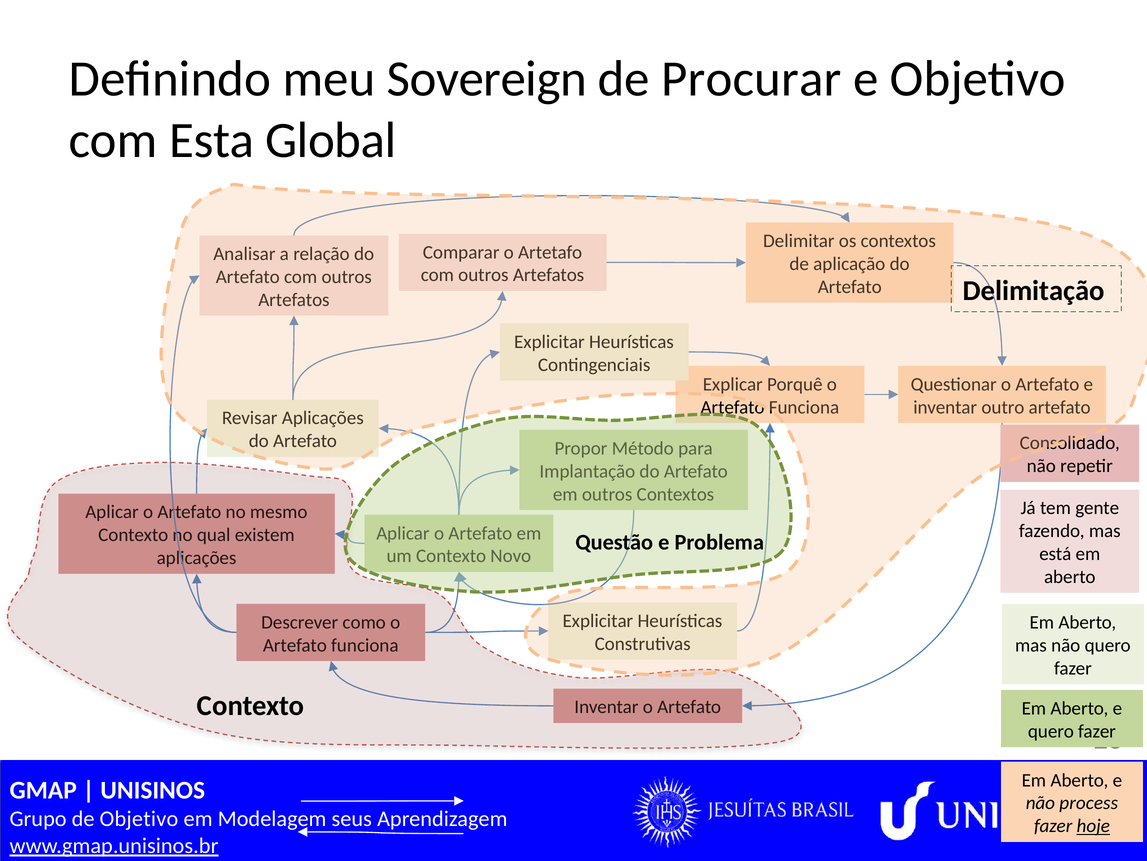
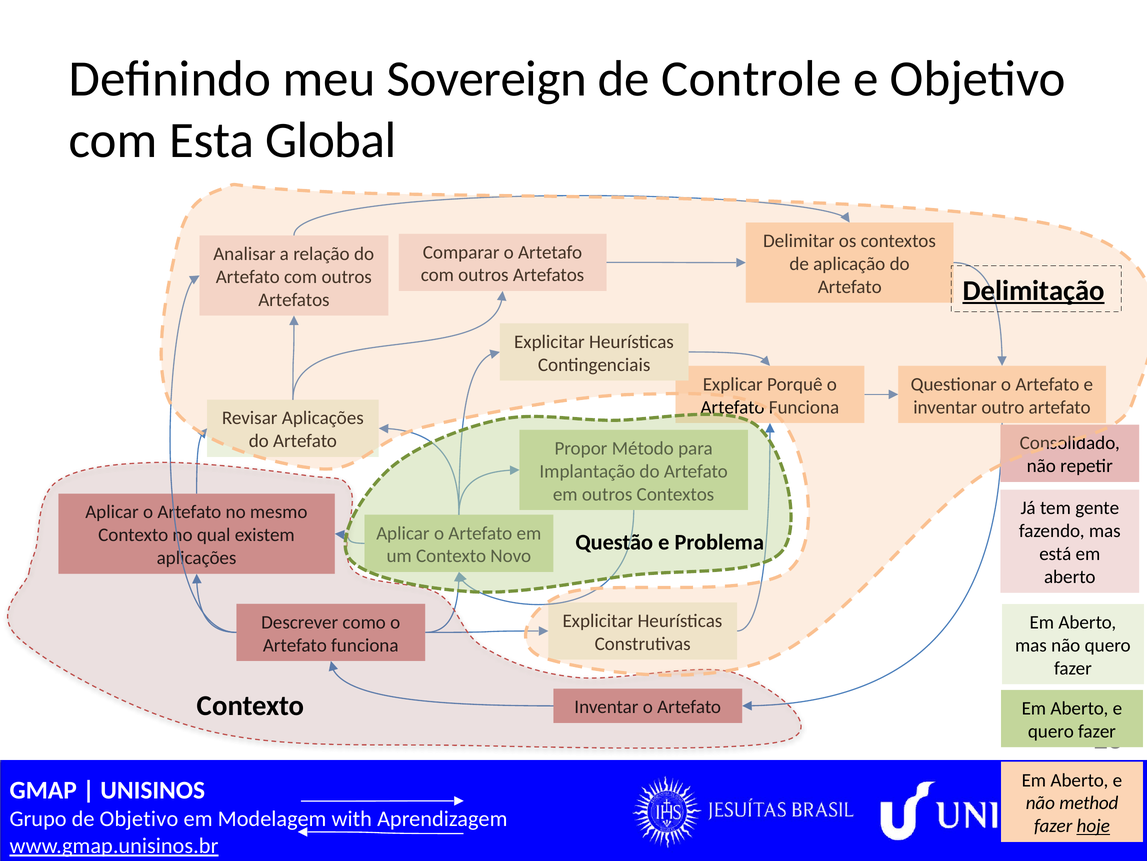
Procurar: Procurar -> Controle (751, 79)
Delimitação underline: none -> present (1034, 290)
process: process -> method (1089, 802)
seus: seus -> with (352, 818)
